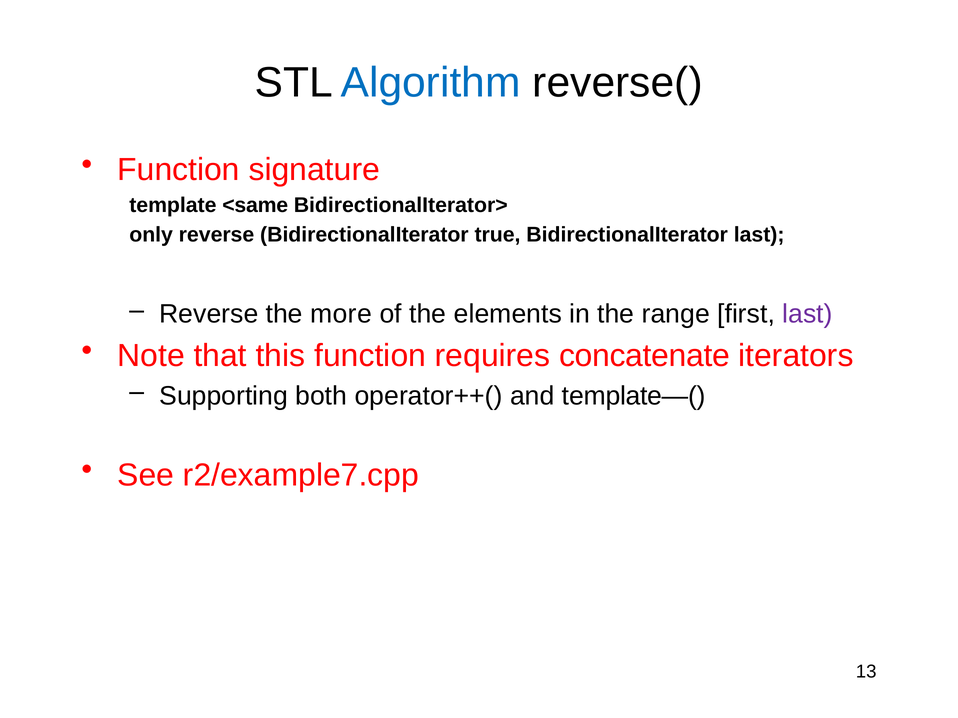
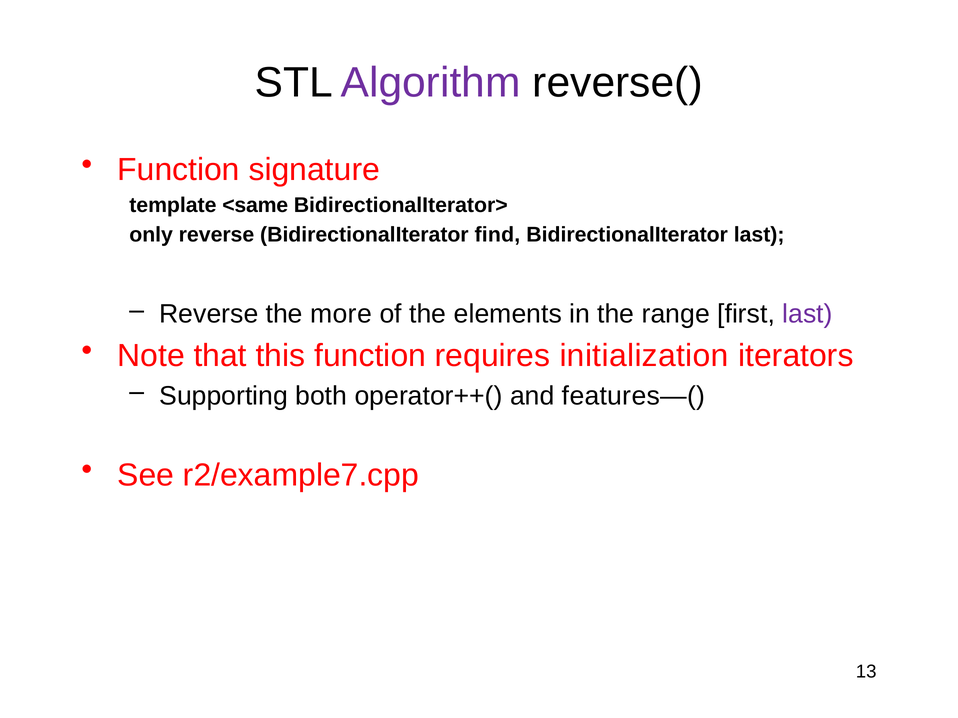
Algorithm colour: blue -> purple (431, 83)
true: true -> find (497, 235)
concatenate: concatenate -> initialization (644, 356)
template—(: template—( -> features—( (634, 396)
